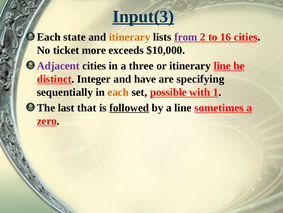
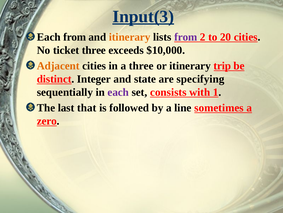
Each state: state -> from (75, 37)
16: 16 -> 20 (226, 37)
ticket more: more -> three (94, 50)
Adjacent colour: purple -> orange (58, 66)
itinerary line: line -> trip (222, 66)
have: have -> state (145, 79)
each colour: orange -> purple (118, 92)
possible: possible -> consists (168, 92)
followed underline: present -> none (129, 107)
